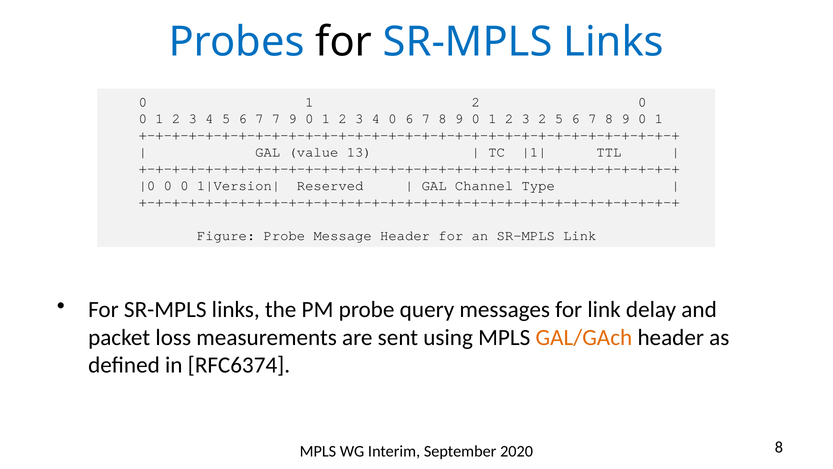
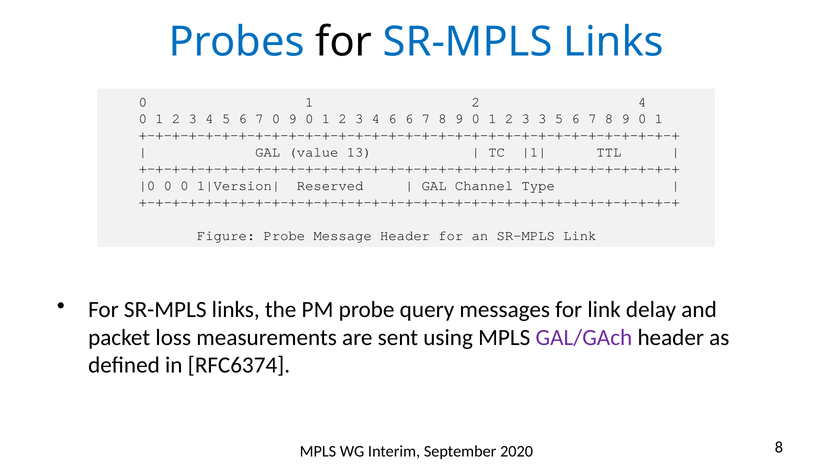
2 0: 0 -> 4 (642, 102)
7 7: 7 -> 0 (276, 119)
4 0: 0 -> 6 (393, 119)
3 2: 2 -> 3 (542, 119)
GAL/GAch colour: orange -> purple (584, 337)
